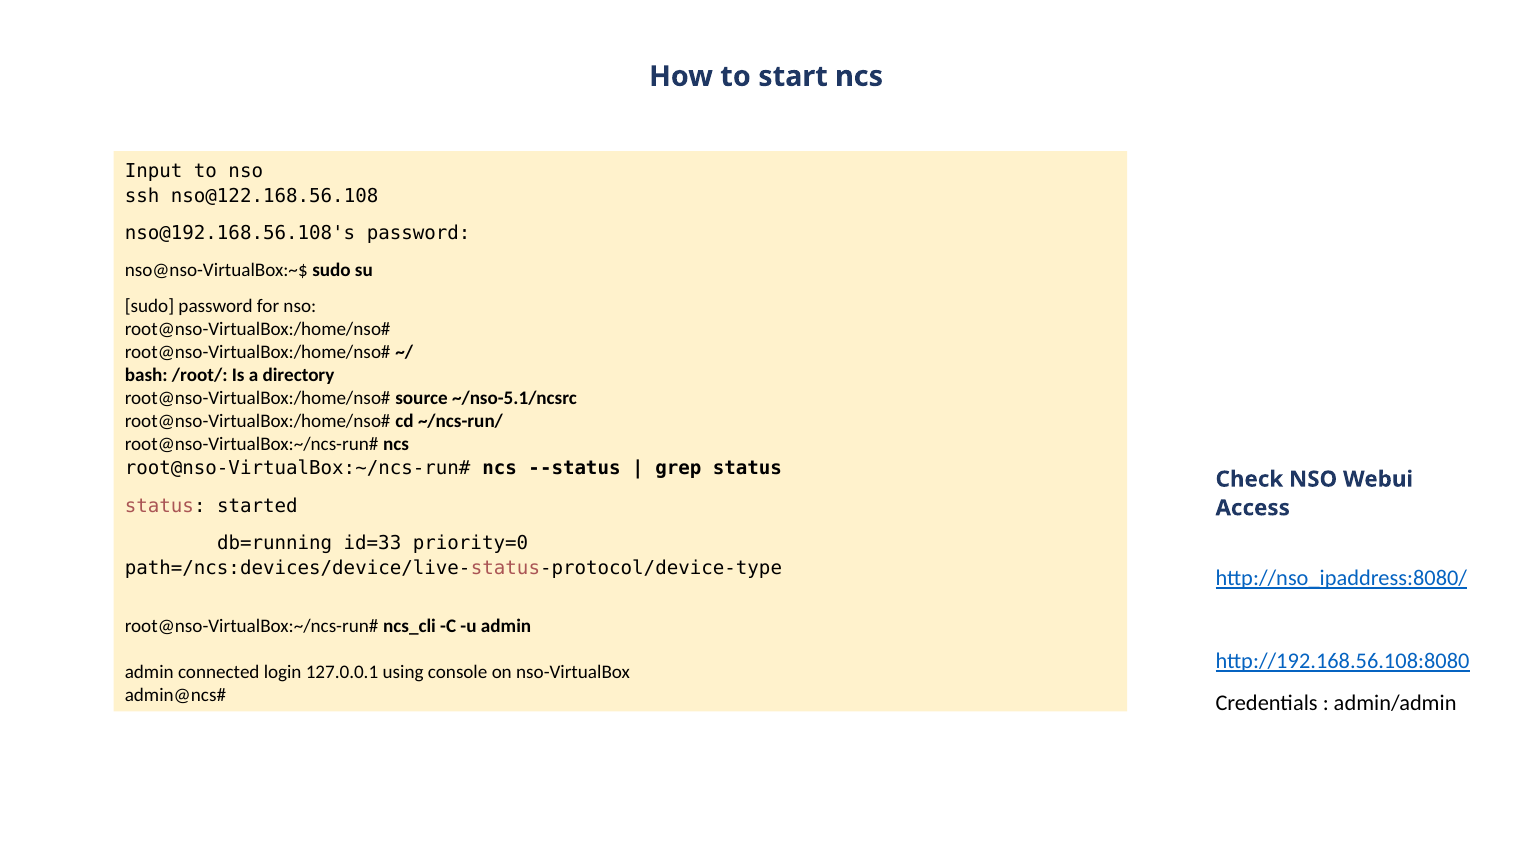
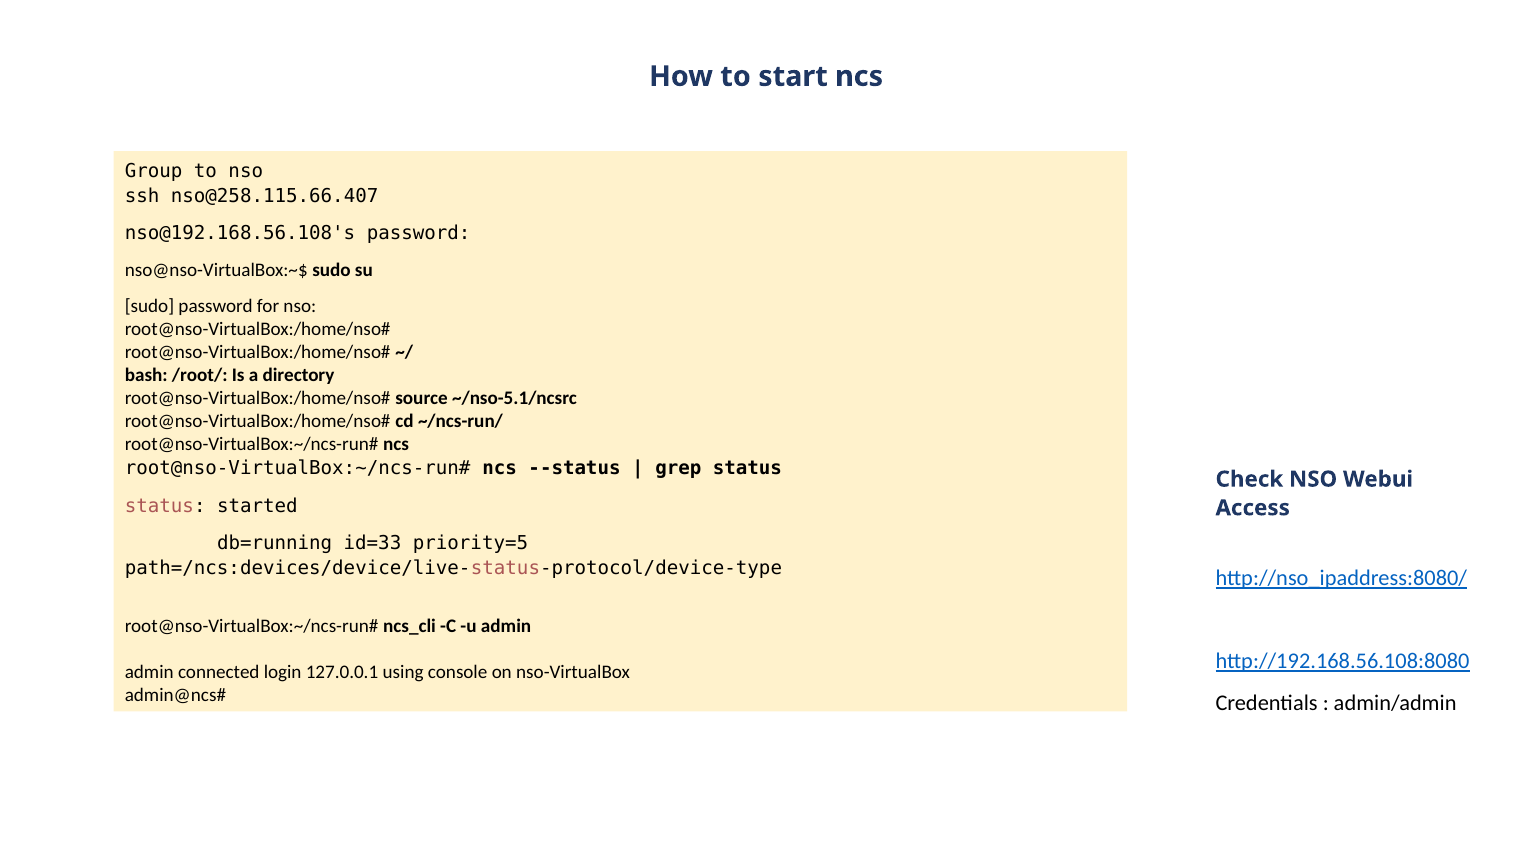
Input: Input -> Group (154, 171)
nso@122.168.56.108: nso@122.168.56.108 -> nso@258.115.66.407 (275, 196)
priority=0: priority=0 -> priority=5 (470, 544)
